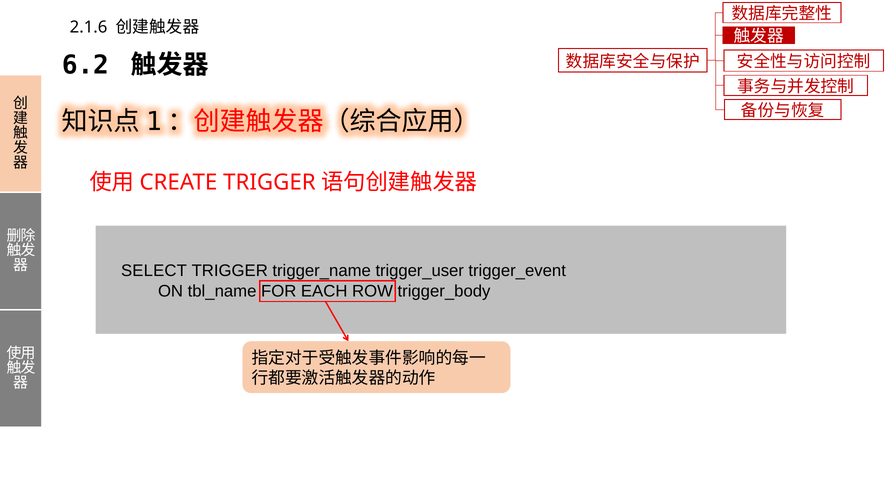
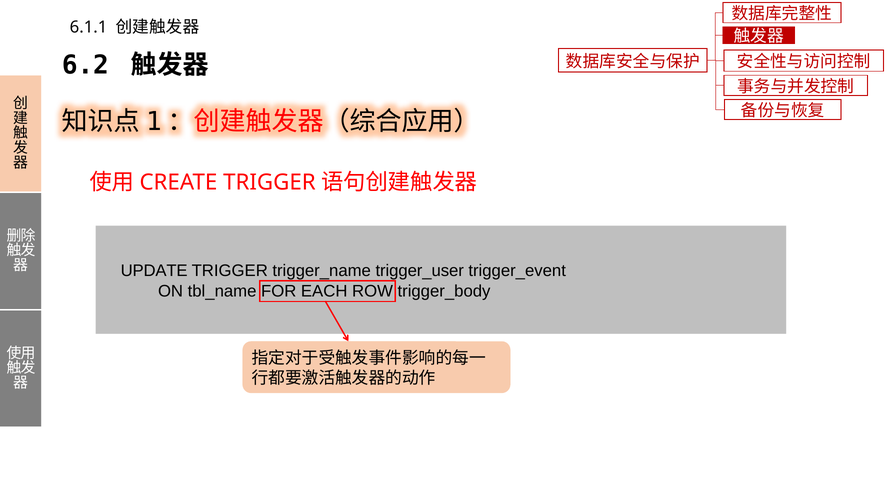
2.1.6: 2.1.6 -> 6.1.1 (89, 27)
SELECT: SELECT -> UPDATE (154, 271)
